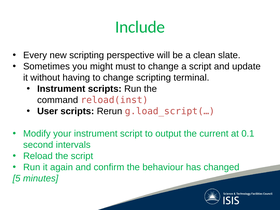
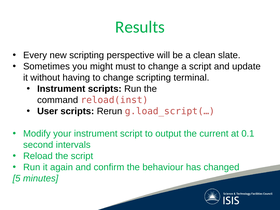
Include: Include -> Results (140, 27)
